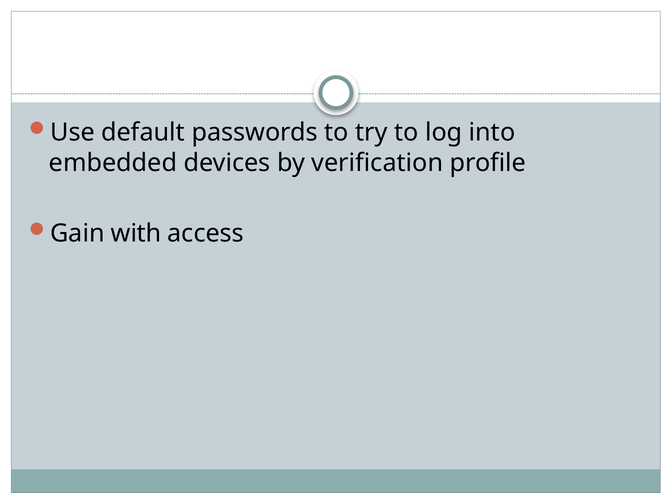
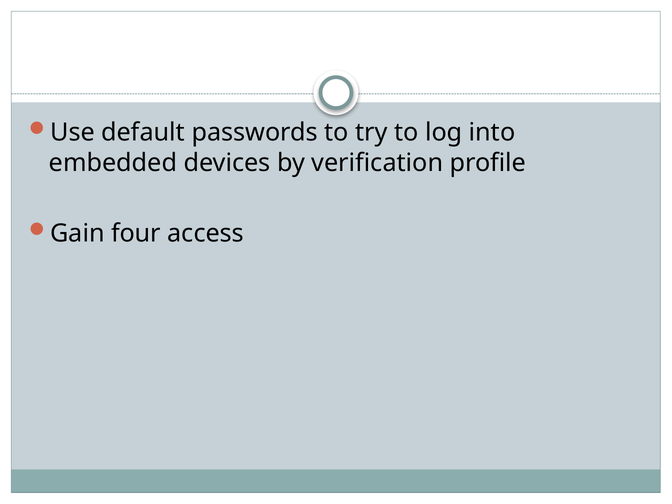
with: with -> four (136, 233)
